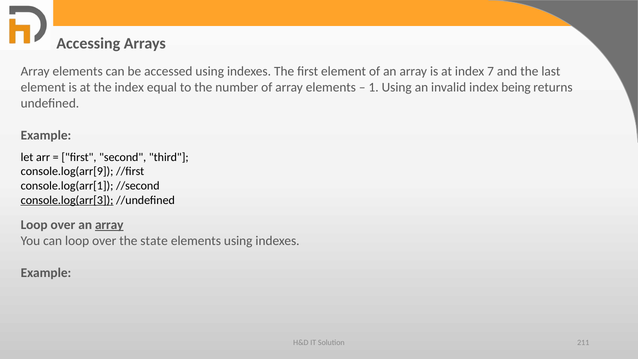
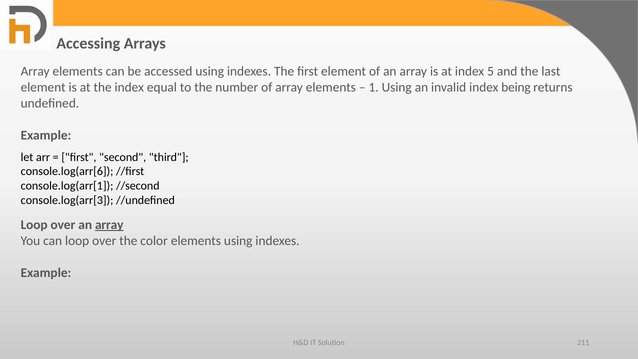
7: 7 -> 5 (491, 71)
console.log(arr[9: console.log(arr[9 -> console.log(arr[6 (67, 171)
console.log(arr[3 underline: present -> none (67, 200)
state: state -> color (154, 241)
